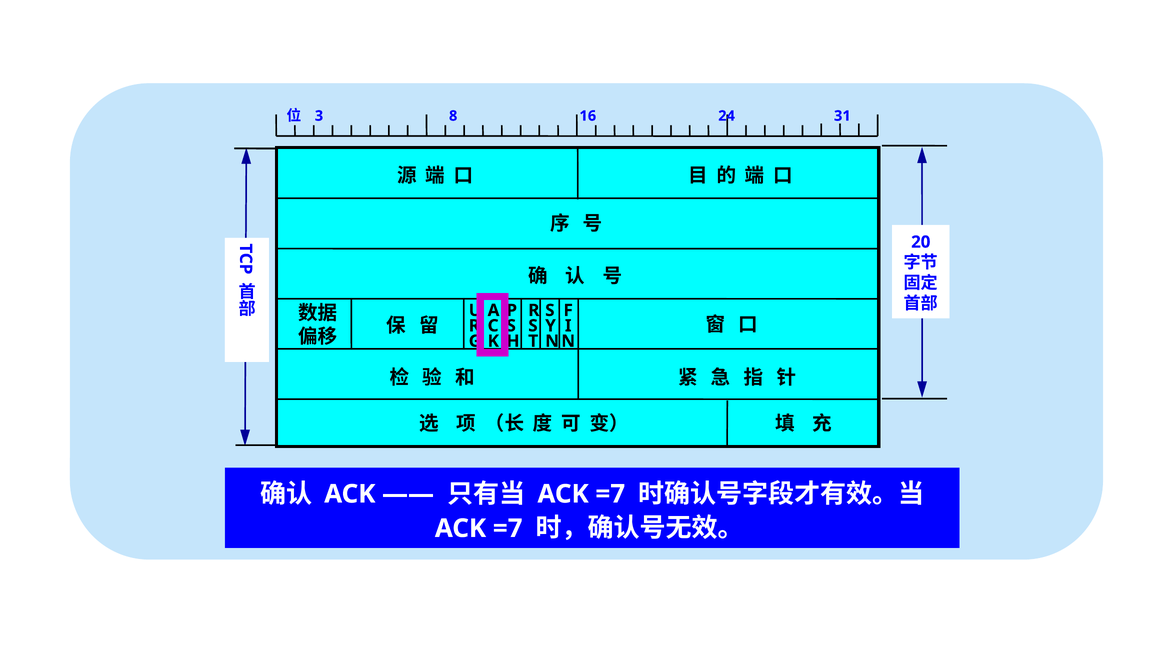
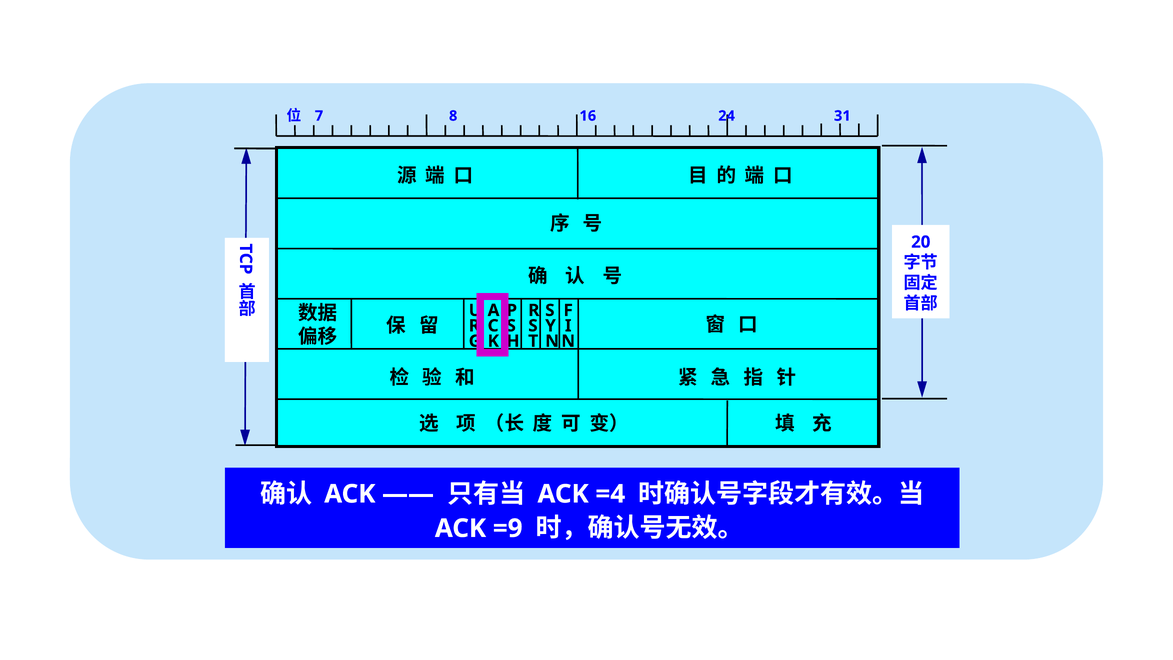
3: 3 -> 7 (319, 116)
=7: =7 -> =4 (610, 494)
=7: =7 -> =9 (508, 528)
